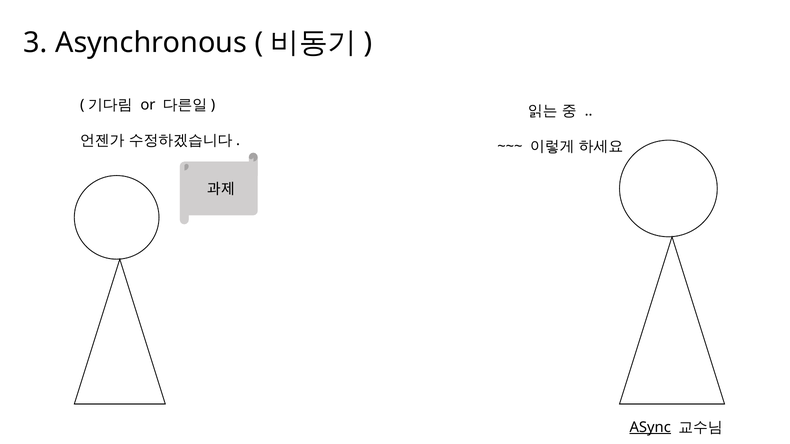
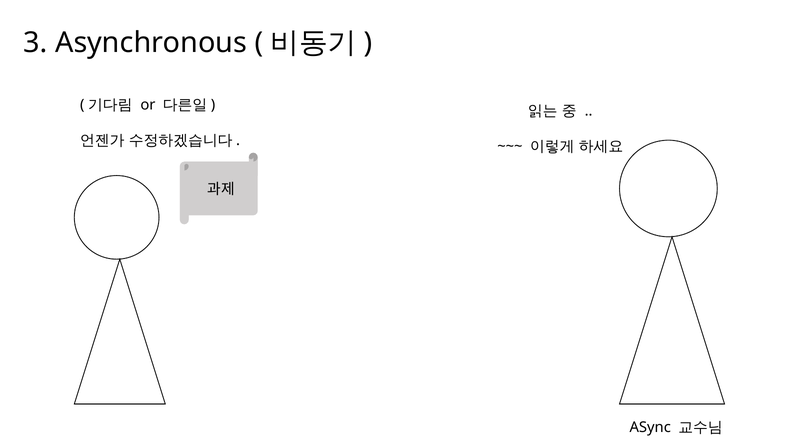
ASync underline: present -> none (650, 428)
